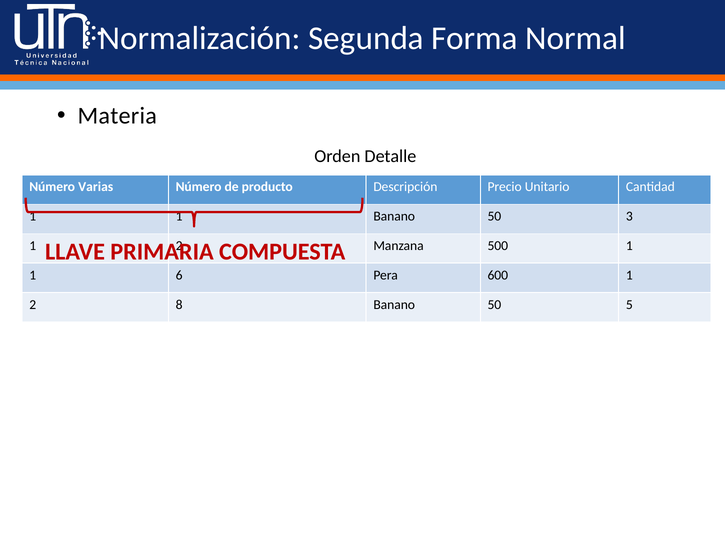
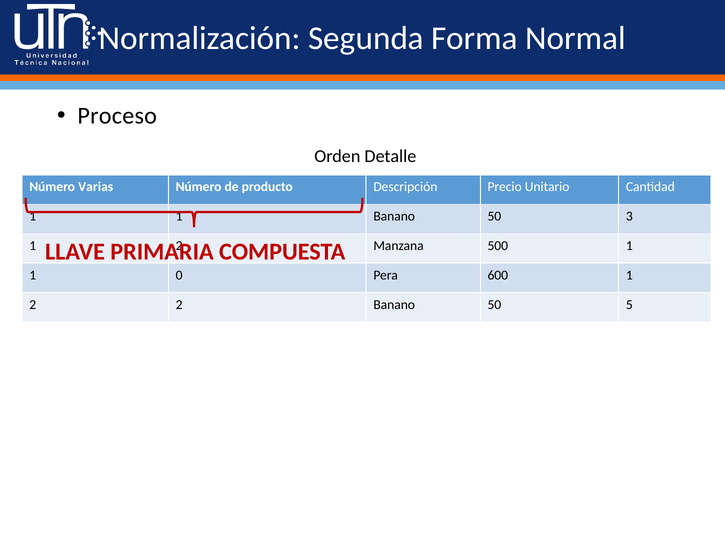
Materia: Materia -> Proceso (117, 116)
6: 6 -> 0 (179, 275)
2 8: 8 -> 2 (179, 304)
